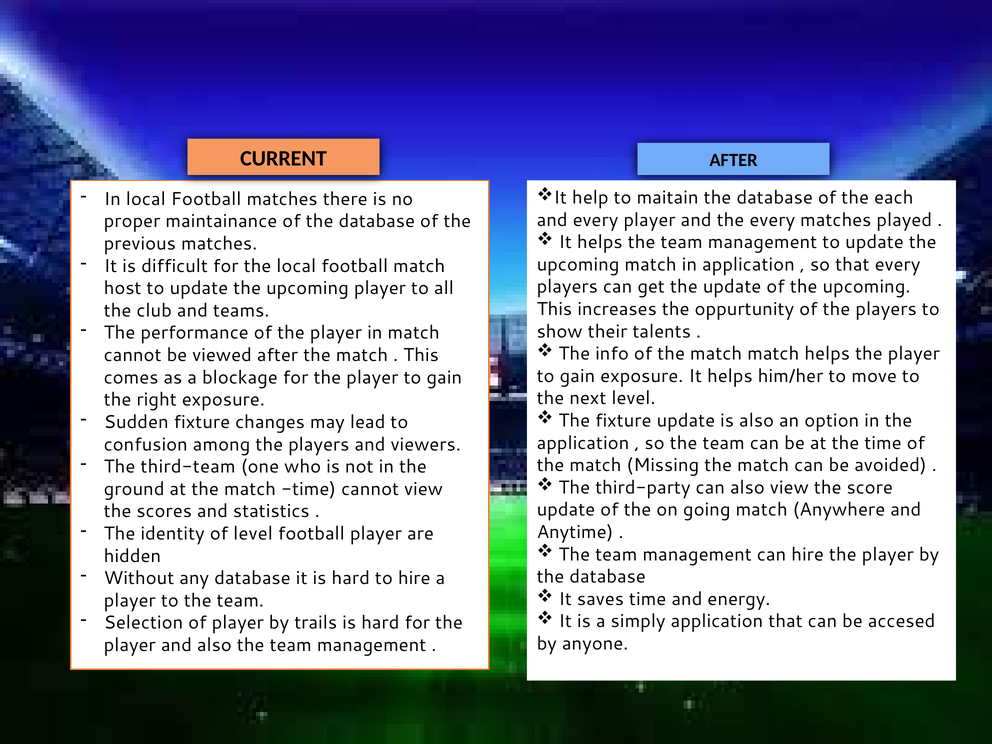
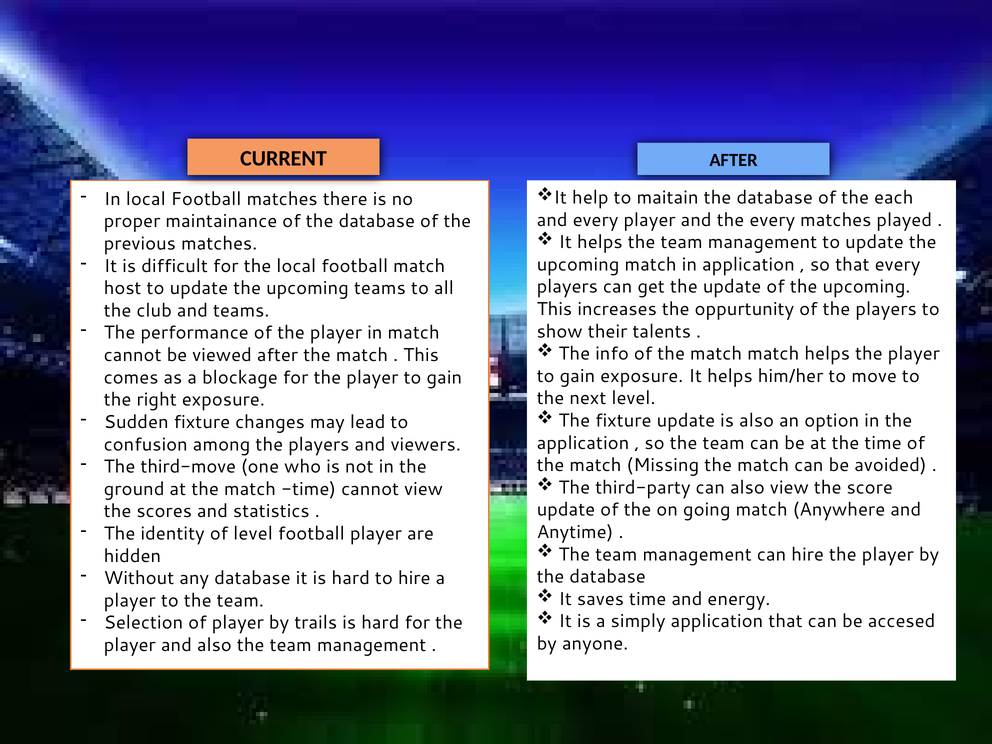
upcoming player: player -> teams (380, 288)
third-team: third-team -> third-move (188, 467)
